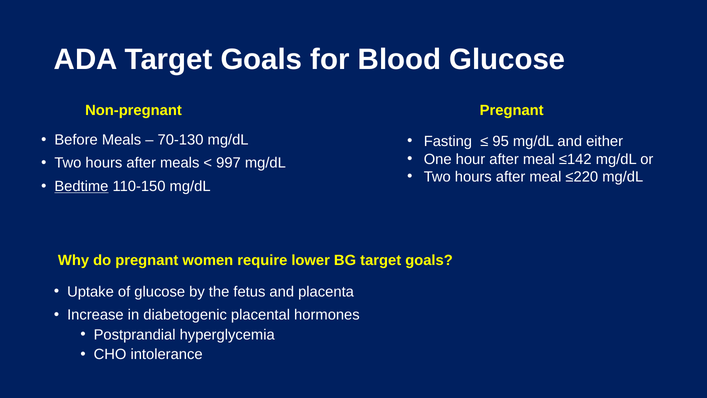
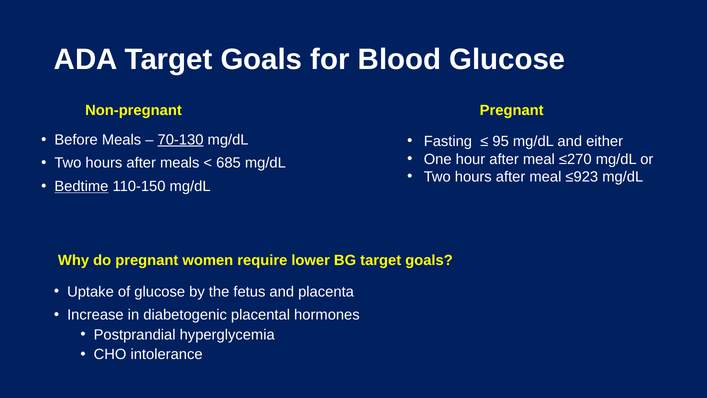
70-130 underline: none -> present (181, 140)
≤142: ≤142 -> ≤270 (575, 159)
997: 997 -> 685 (228, 163)
≤220: ≤220 -> ≤923 (582, 177)
